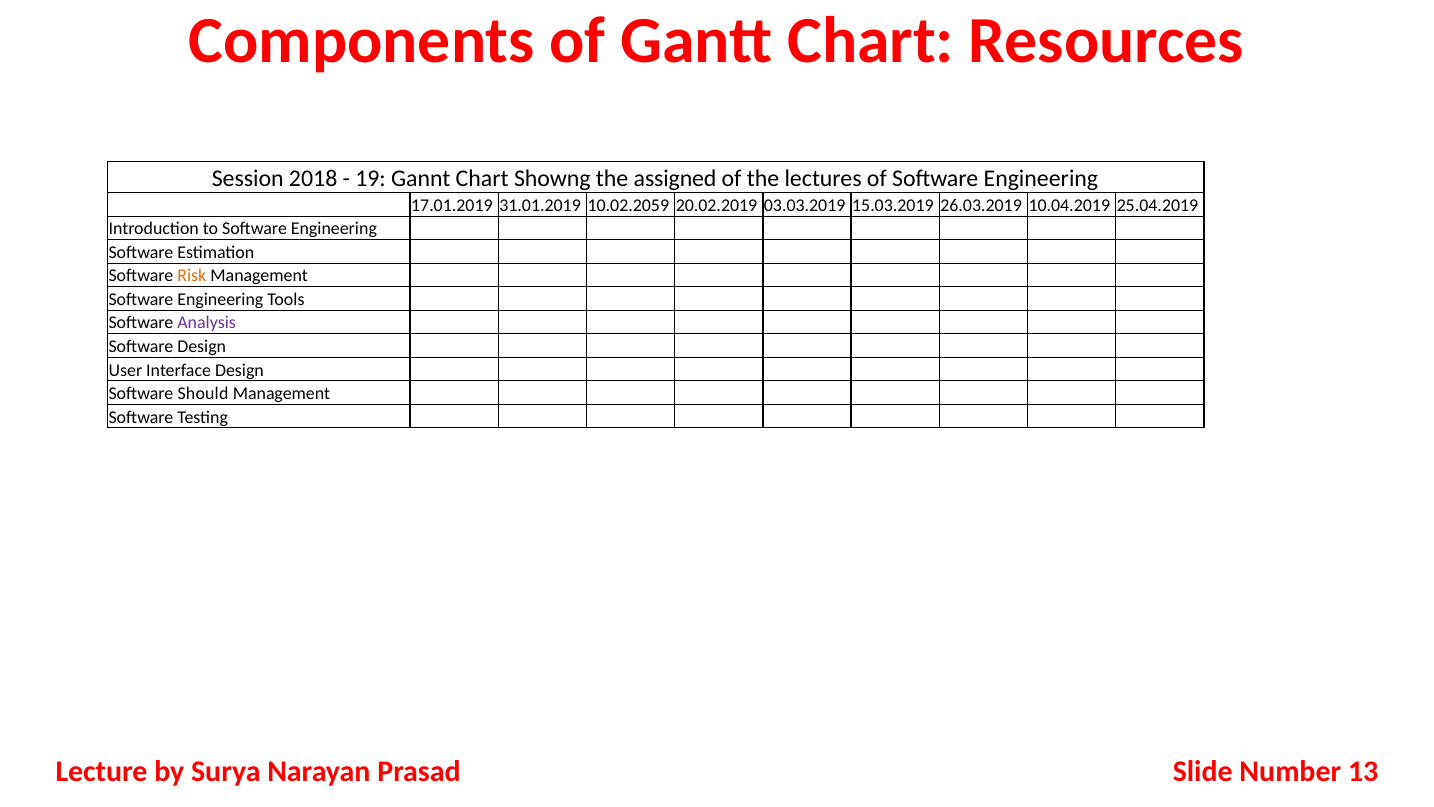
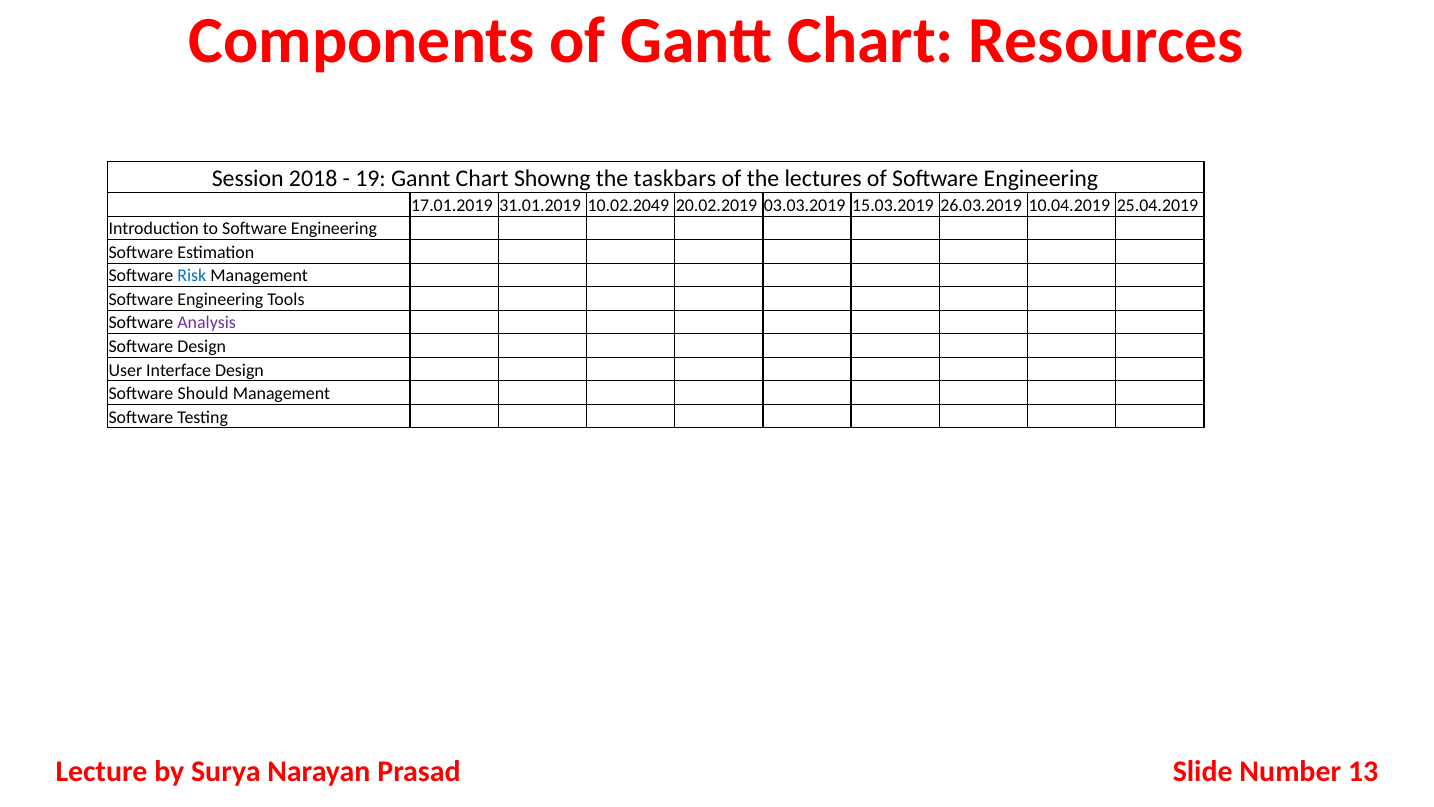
assigned: assigned -> taskbars (675, 178)
10.02.2059: 10.02.2059 -> 10.02.2049 (628, 205)
Risk colour: orange -> blue (192, 276)
